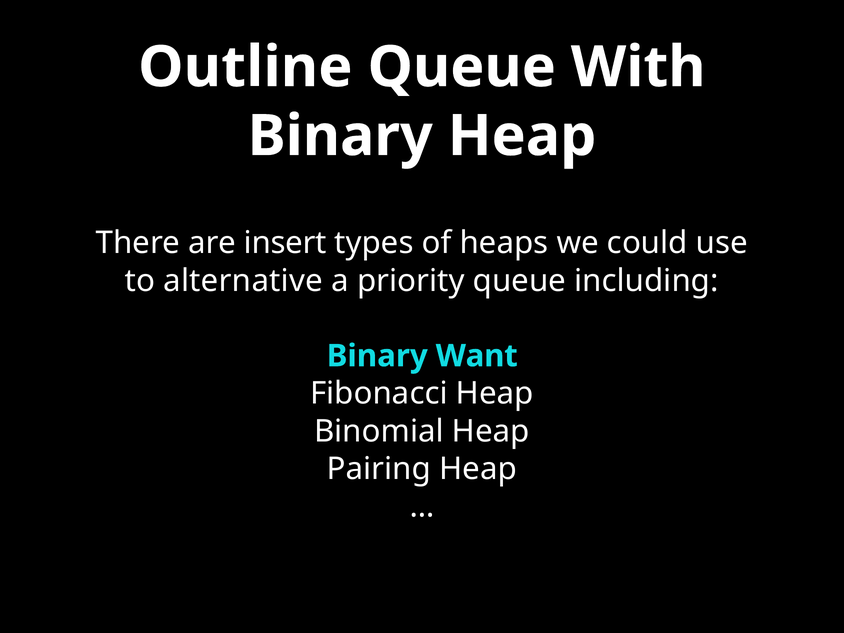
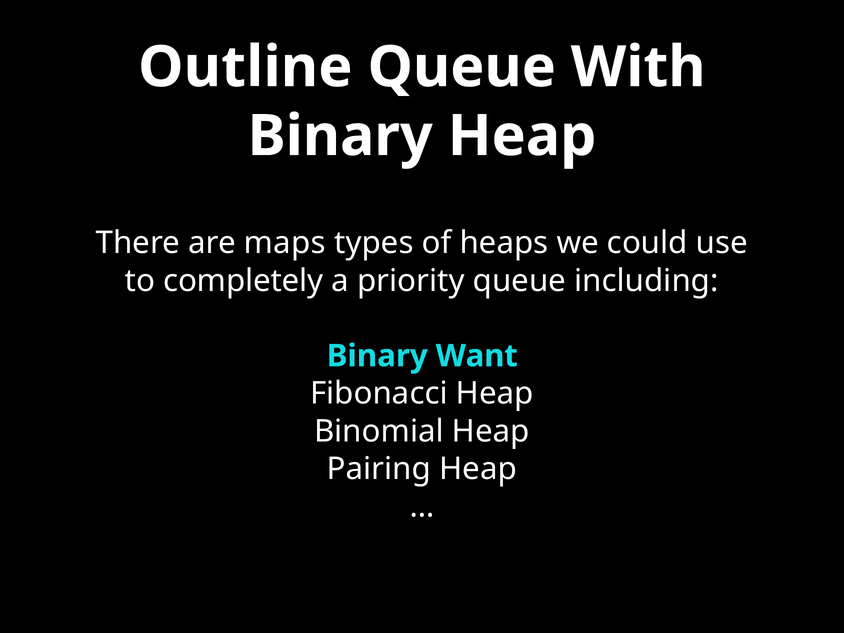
insert: insert -> maps (285, 243)
alternative: alternative -> completely (243, 281)
